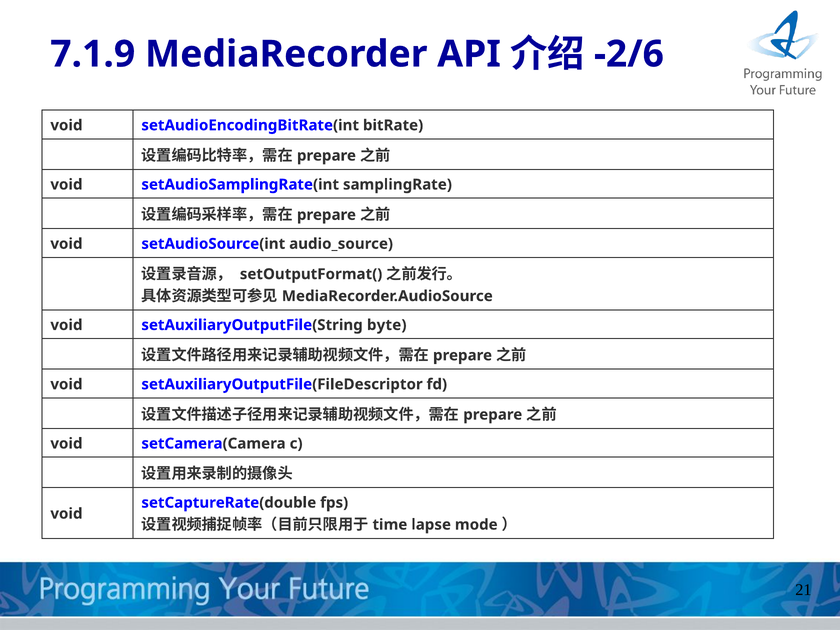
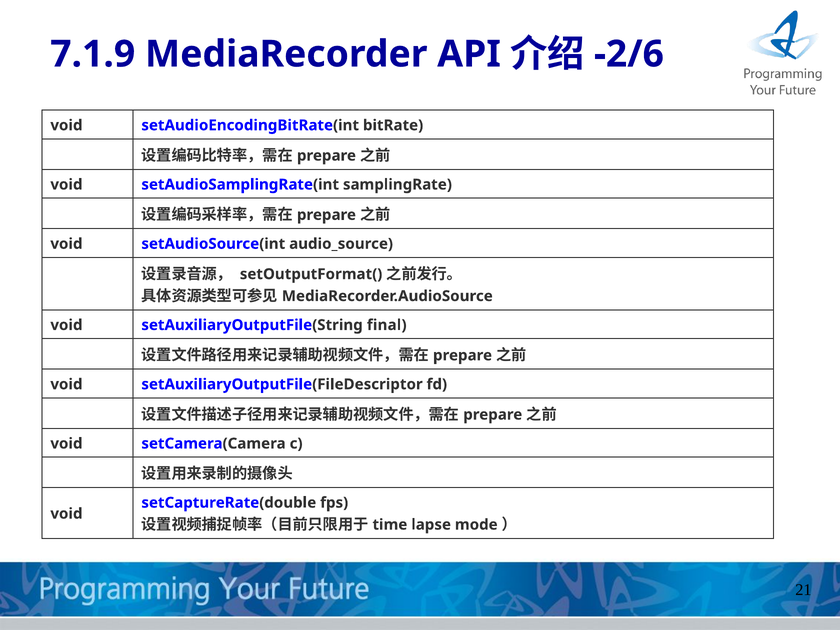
byte: byte -> final (387, 325)
